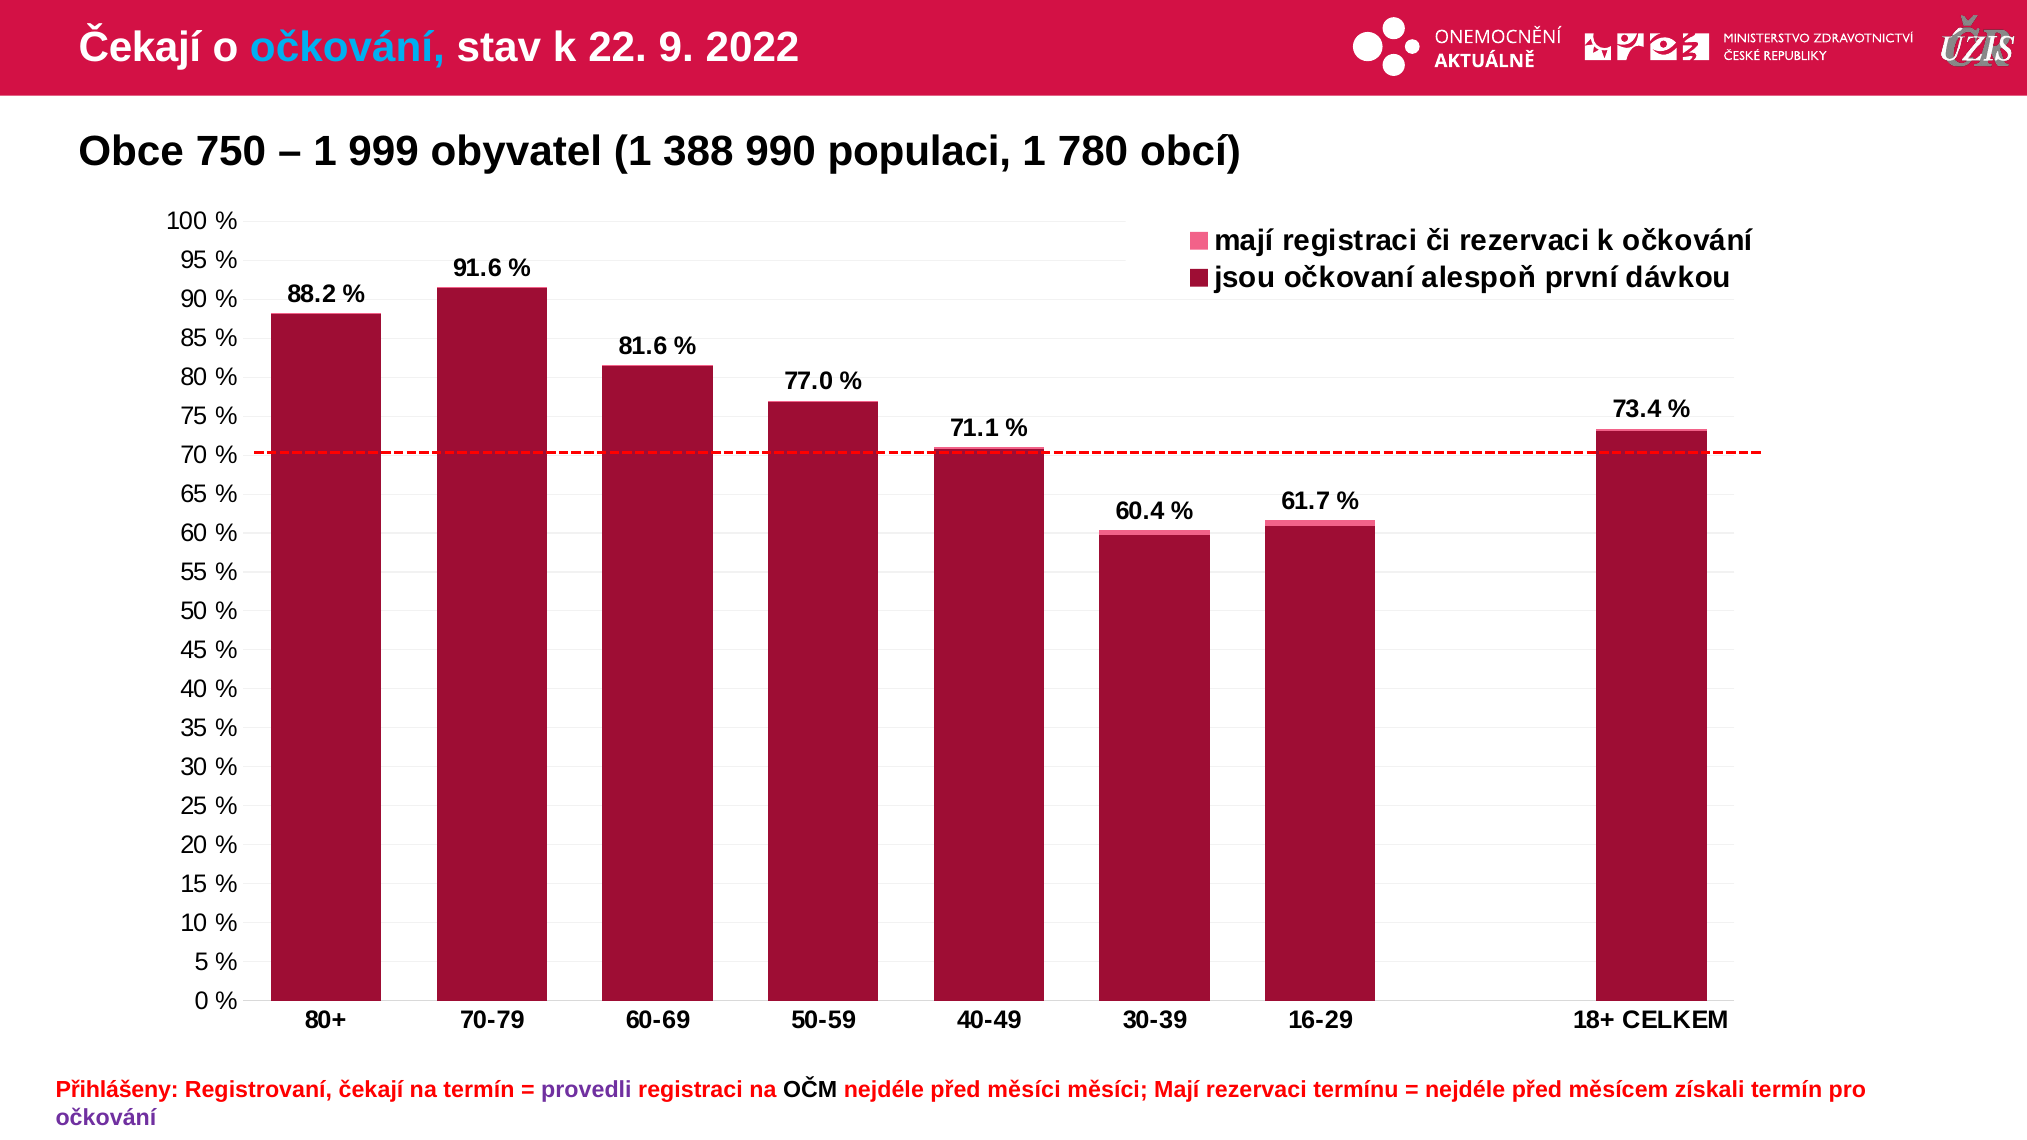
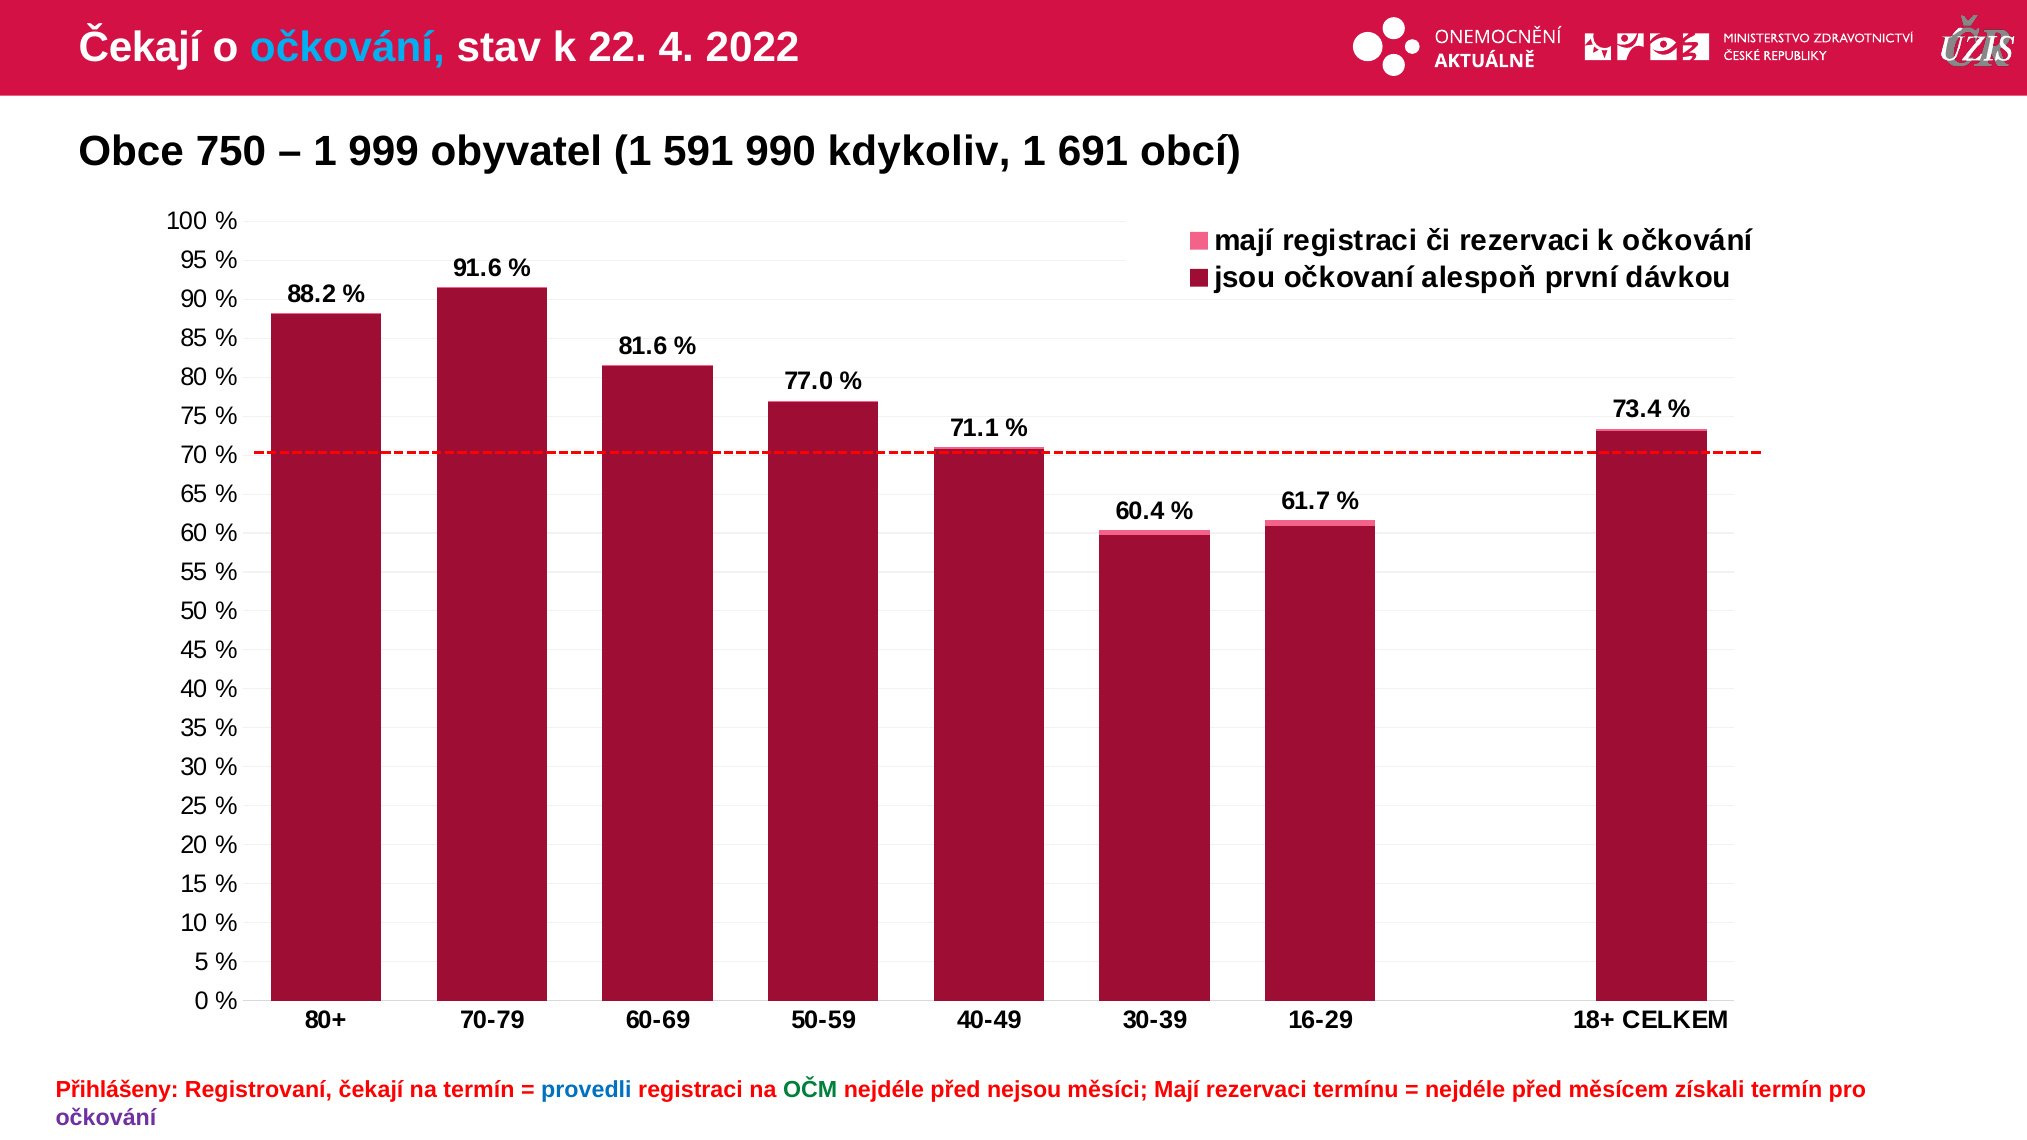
9: 9 -> 4 (676, 48)
388: 388 -> 591 (698, 151)
populaci: populaci -> kdykoliv (919, 151)
780: 780 -> 691 (1093, 151)
provedli colour: purple -> blue (586, 1090)
OČM colour: black -> green (810, 1090)
před měsíci: měsíci -> nejsou (1024, 1090)
